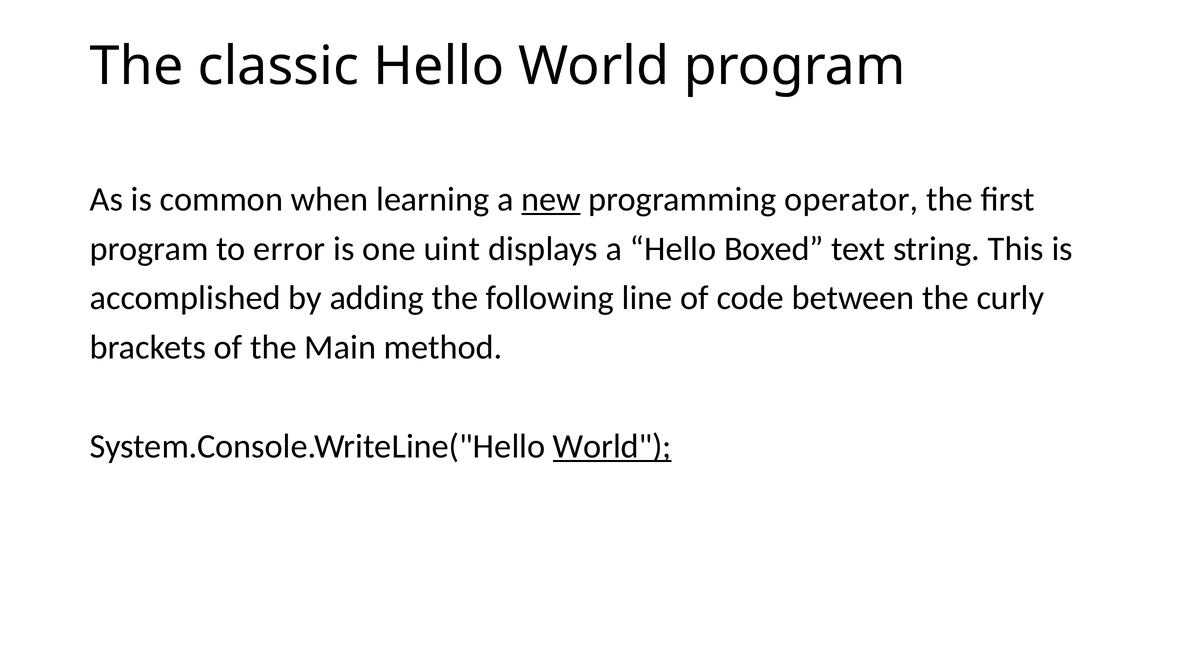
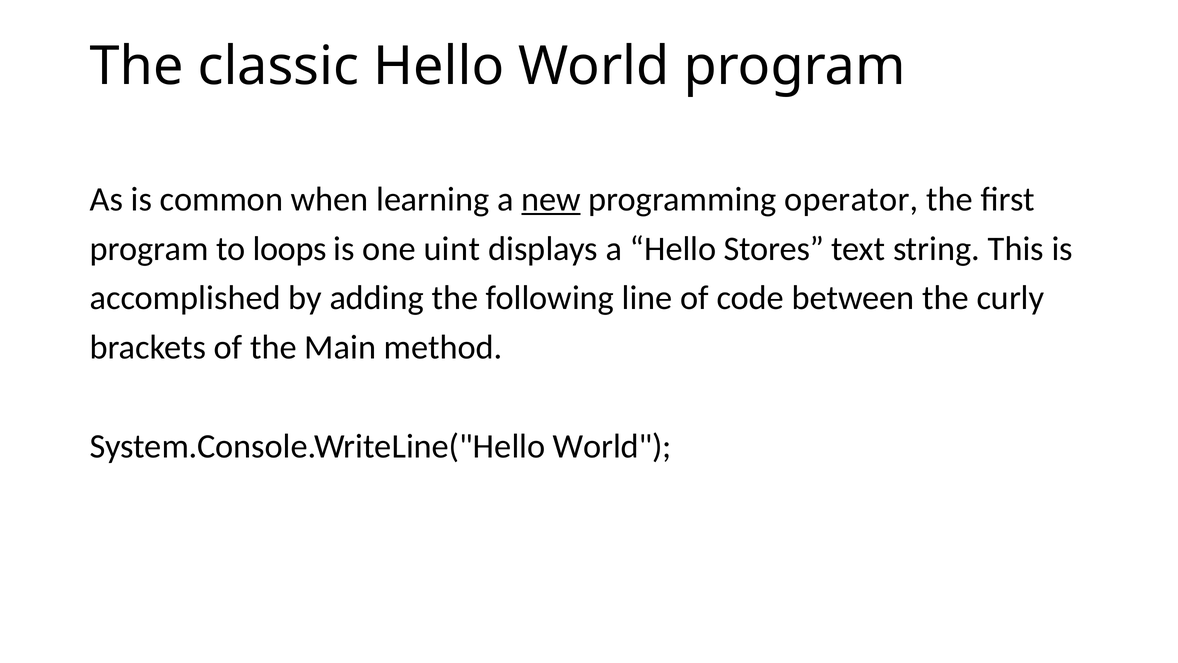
error: error -> loops (290, 249)
Boxed: Boxed -> Stores (774, 249)
World underline: present -> none (612, 446)
